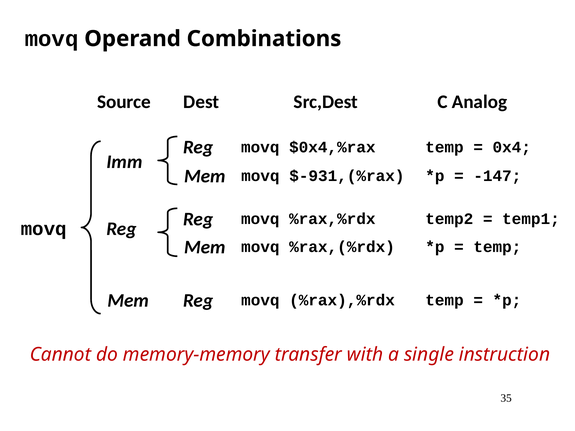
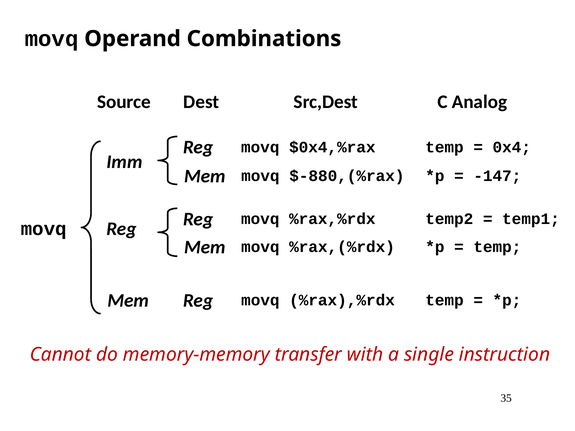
$-931,(%rax: $-931,(%rax -> $-880,(%rax (347, 176)
